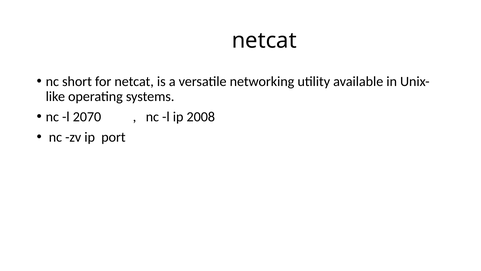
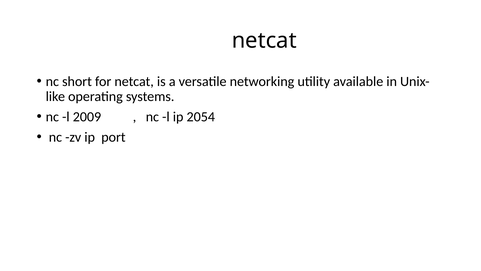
2070: 2070 -> 2009 (87, 117)
2008: 2008 -> 2054 (201, 117)
